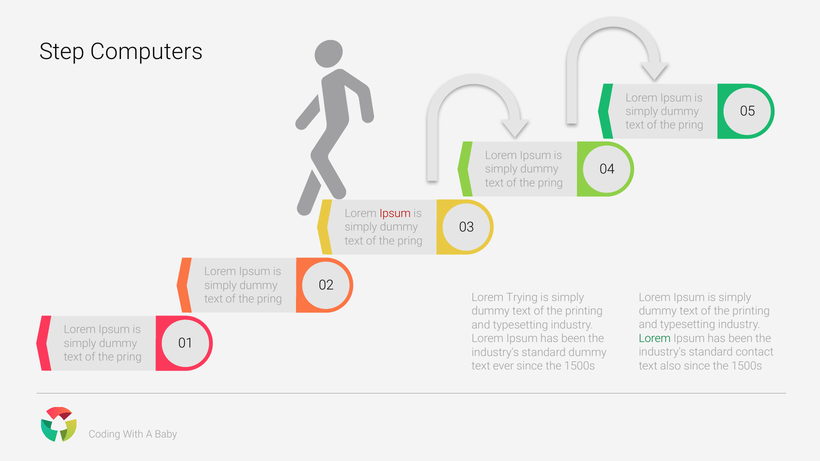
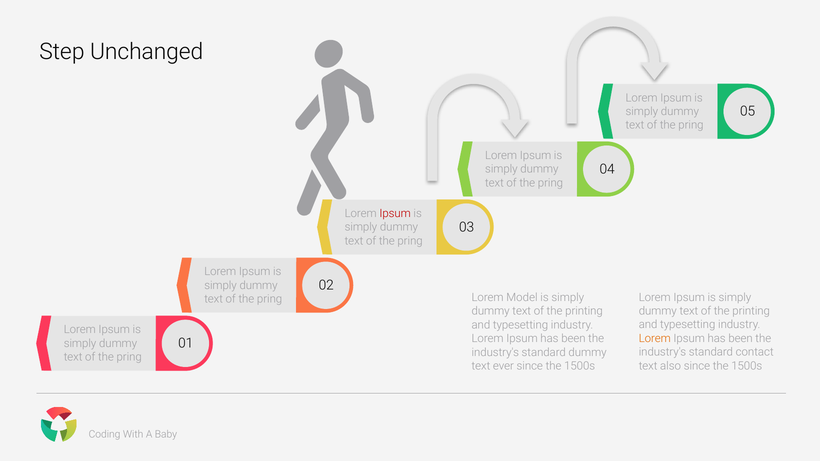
Computers: Computers -> Unchanged (147, 52)
Trying: Trying -> Model (522, 298)
Lorem colour: green -> orange (655, 339)
